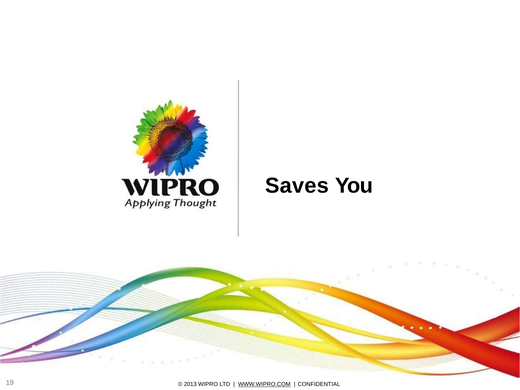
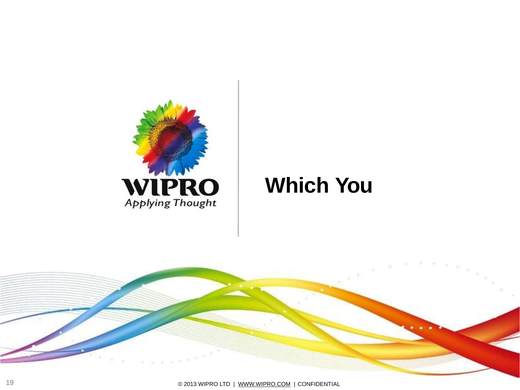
Saves: Saves -> Which (297, 186)
